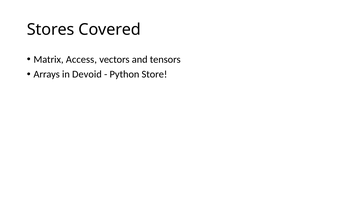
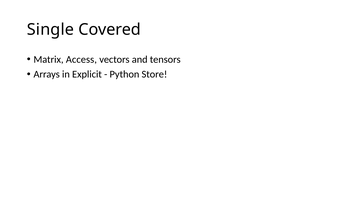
Stores: Stores -> Single (50, 30)
Devoid: Devoid -> Explicit (87, 74)
